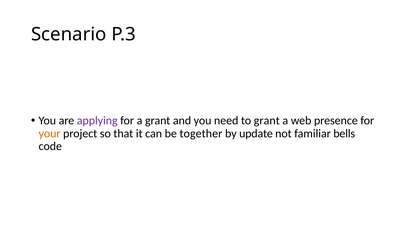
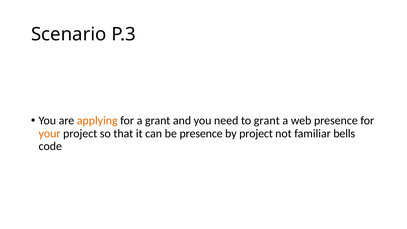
applying colour: purple -> orange (97, 121)
be together: together -> presence (201, 133)
by update: update -> project (256, 133)
